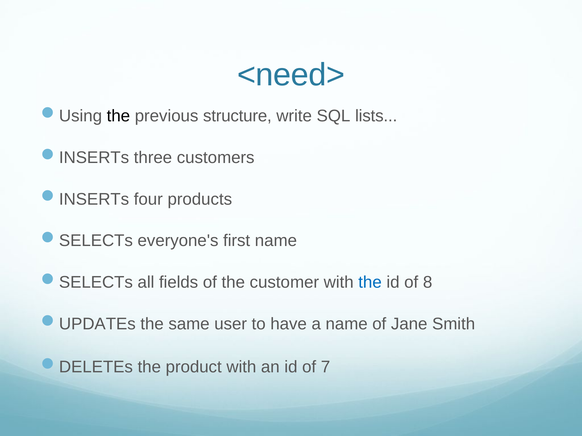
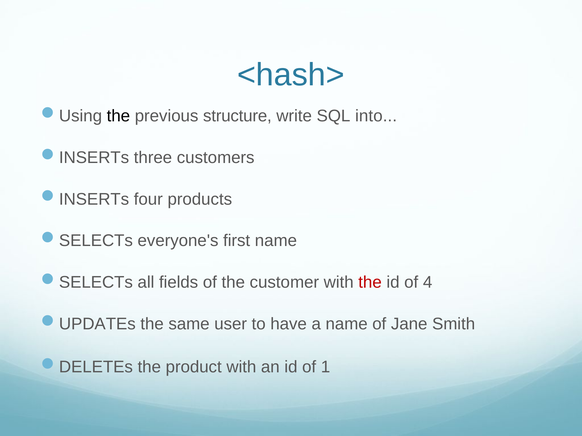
<need>: <need> -> <hash> (291, 75)
lists: lists -> into (376, 116)
the colour: blue -> red (370, 282)
8: 8 -> 4 (428, 282)
7: 7 -> 1 (326, 367)
